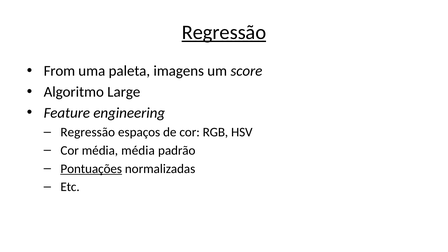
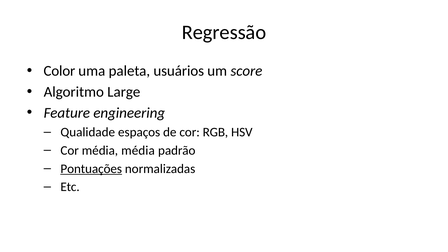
Regressão underline: present -> none (224, 33)
From: From -> Color (59, 71)
imagens: imagens -> usuários (179, 71)
Regressão: Regressão -> Qualidade (88, 132)
